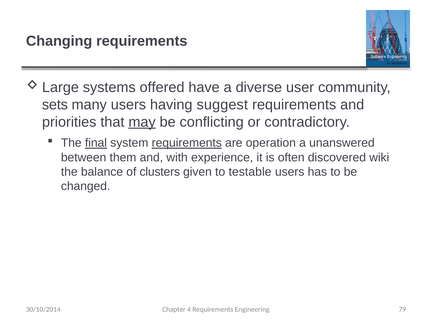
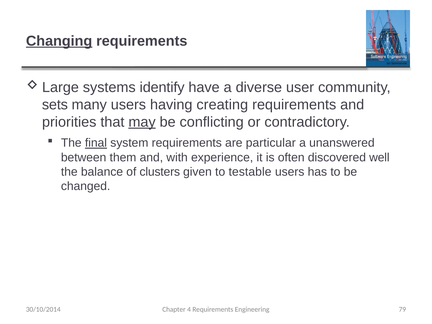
Changing underline: none -> present (59, 41)
offered: offered -> identify (162, 87)
suggest: suggest -> creating (222, 105)
requirements underline: present -> none (187, 143)
operation: operation -> particular (271, 143)
wiki: wiki -> well (379, 157)
